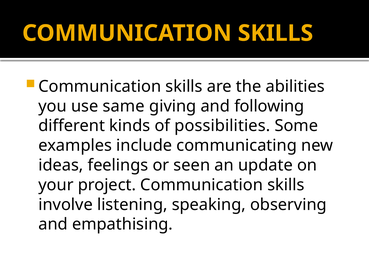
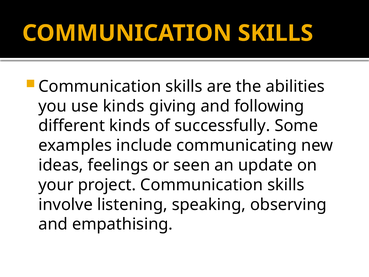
use same: same -> kinds (124, 106)
possibilities: possibilities -> successfully (222, 126)
